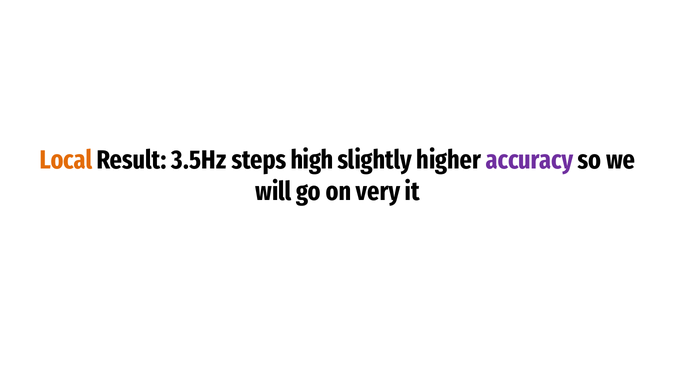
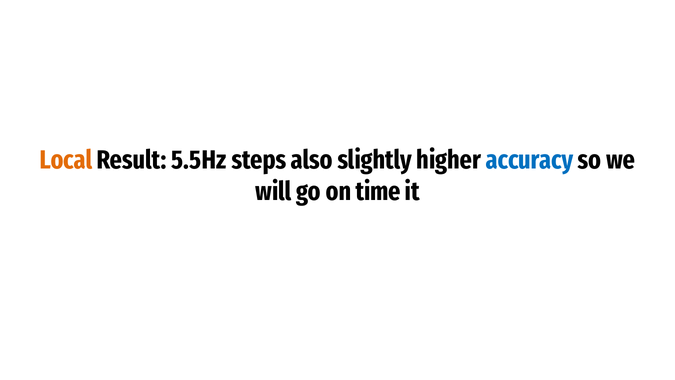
3.5Hz: 3.5Hz -> 5.5Hz (199, 160)
high: high -> also (312, 160)
accuracy colour: purple -> blue (530, 160)
very: very -> time (378, 191)
